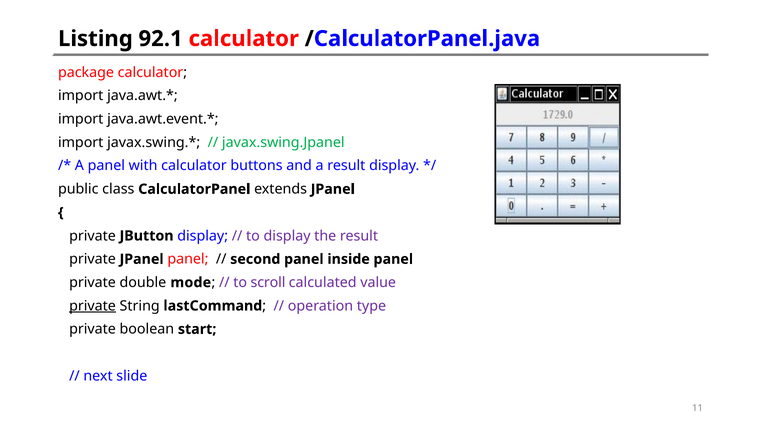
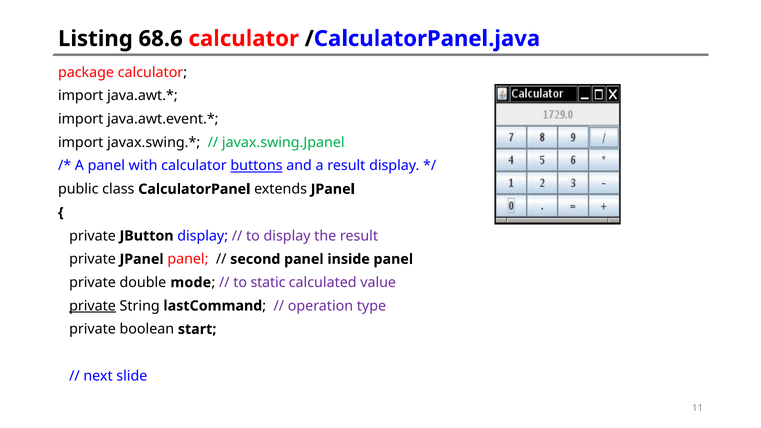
92.1: 92.1 -> 68.6 (161, 39)
buttons underline: none -> present (257, 166)
scroll: scroll -> static (268, 283)
